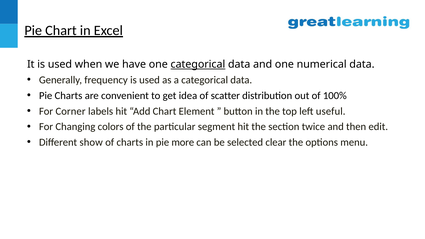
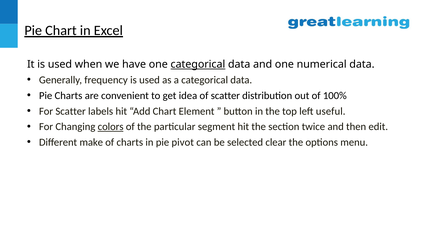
For Corner: Corner -> Scatter (71, 111)
colors underline: none -> present (111, 127)
show: show -> make (91, 142)
more: more -> pivot (183, 142)
